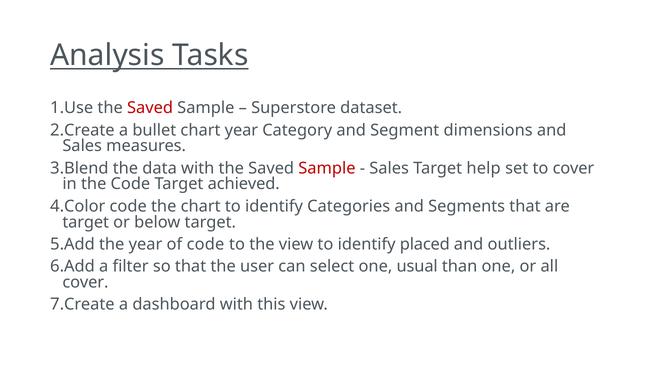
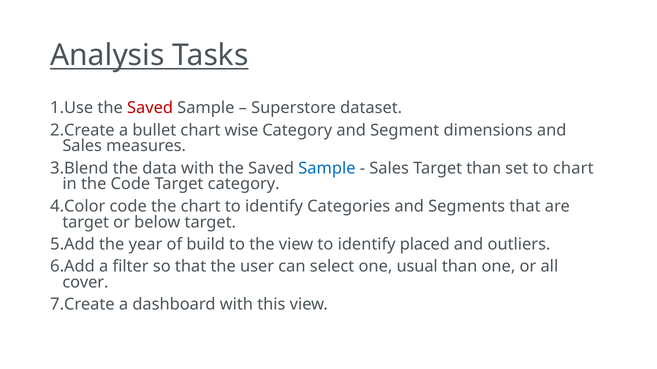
chart year: year -> wise (241, 130)
Sample colour: red -> blue (327, 168)
Target help: help -> than (484, 168)
to cover: cover -> chart (573, 168)
Target achieved: achieved -> category (244, 184)
of code: code -> build (206, 245)
